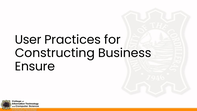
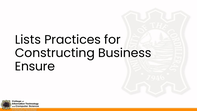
User: User -> Lists (28, 40)
